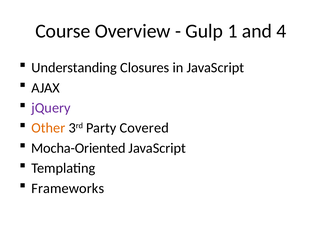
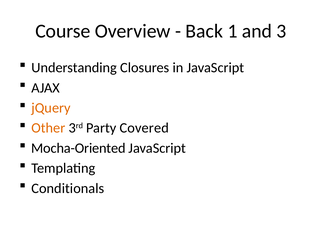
Gulp: Gulp -> Back (204, 31)
4: 4 -> 3 (281, 31)
jQuery colour: purple -> orange (51, 108)
Frameworks: Frameworks -> Conditionals (68, 188)
